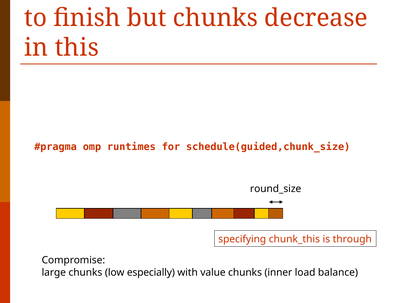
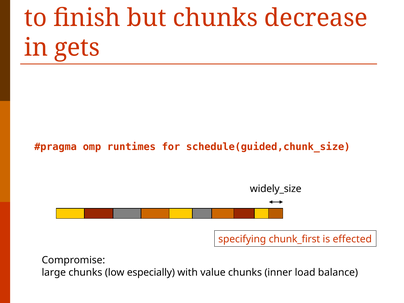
this: this -> gets (77, 48)
round_size: round_size -> widely_size (276, 189)
chunk_this: chunk_this -> chunk_first (294, 239)
through: through -> effected (352, 239)
